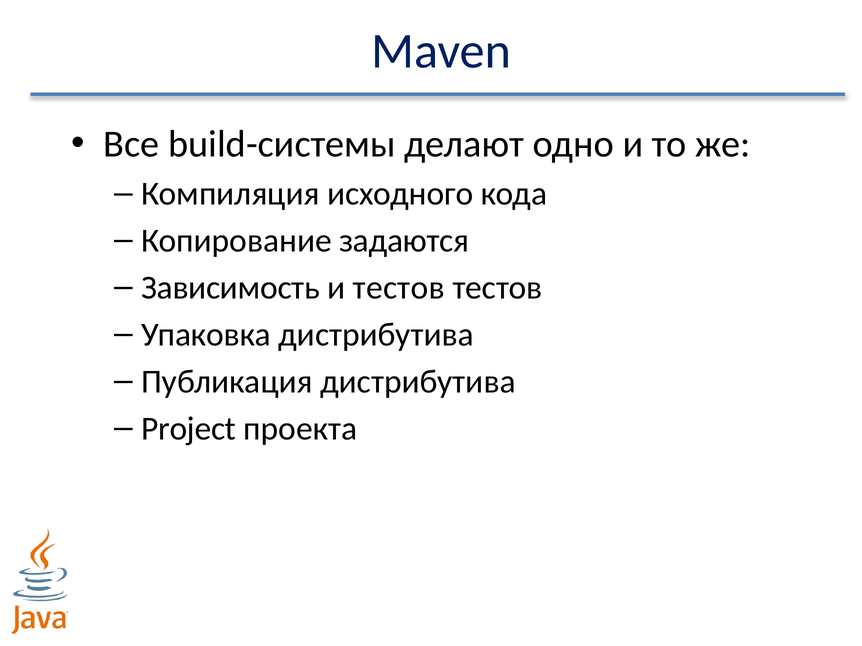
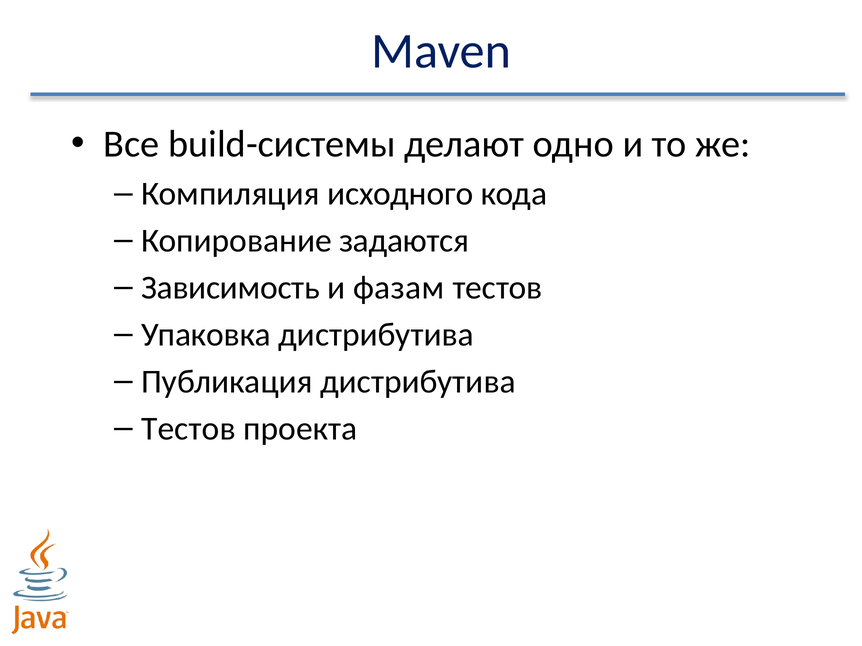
и тестов: тестов -> фазам (399, 288)
Project: Project -> Тестов (188, 429)
